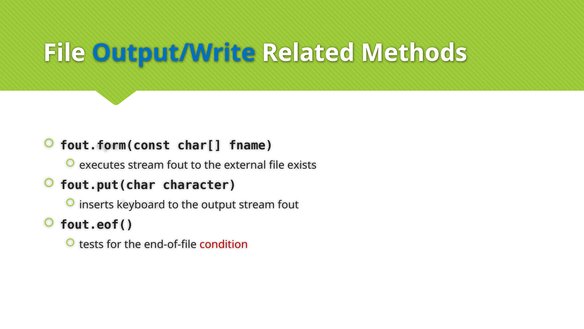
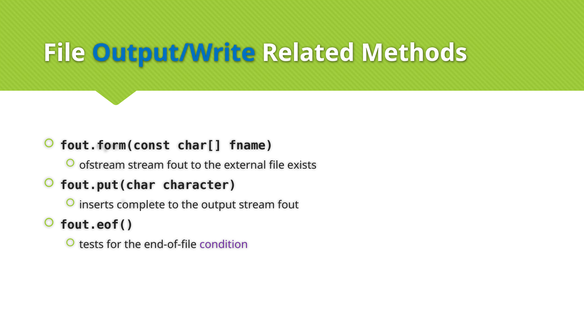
executes: executes -> ofstream (102, 165)
keyboard: keyboard -> complete (141, 205)
condition colour: red -> purple (224, 244)
